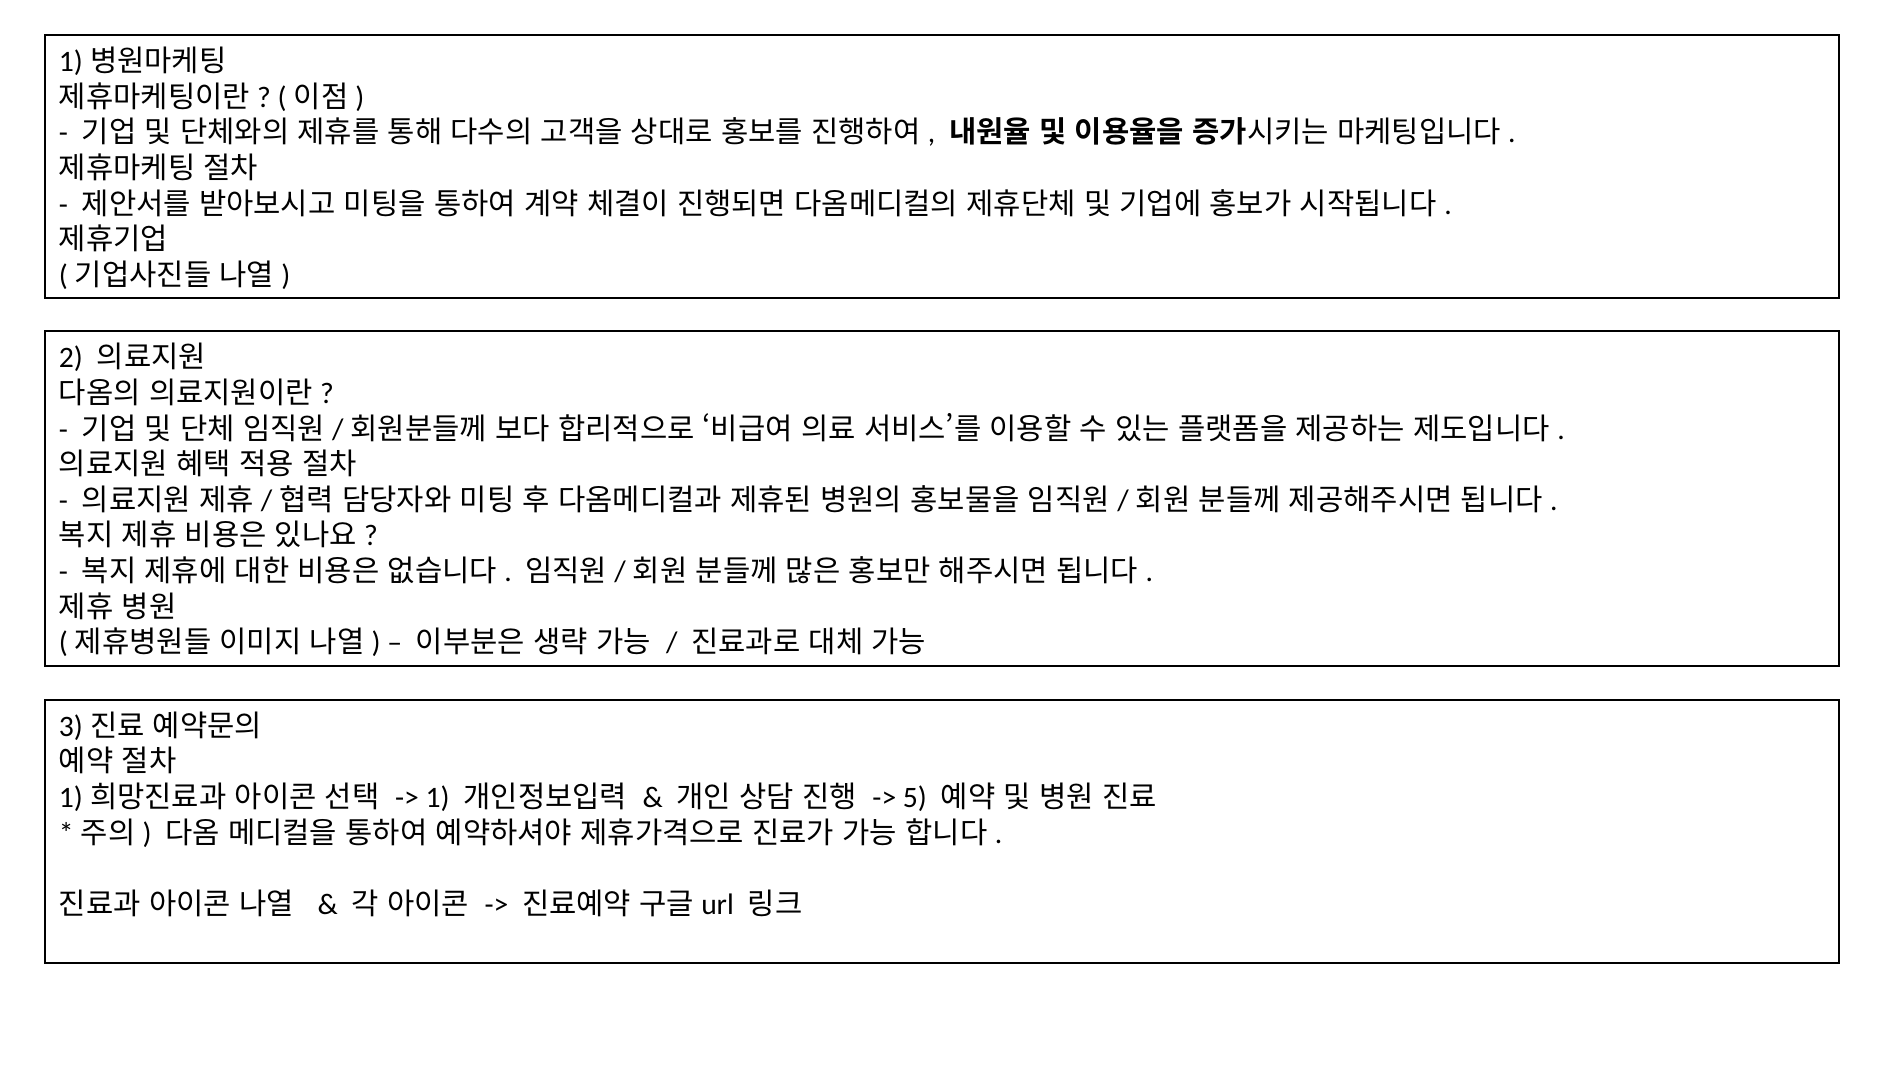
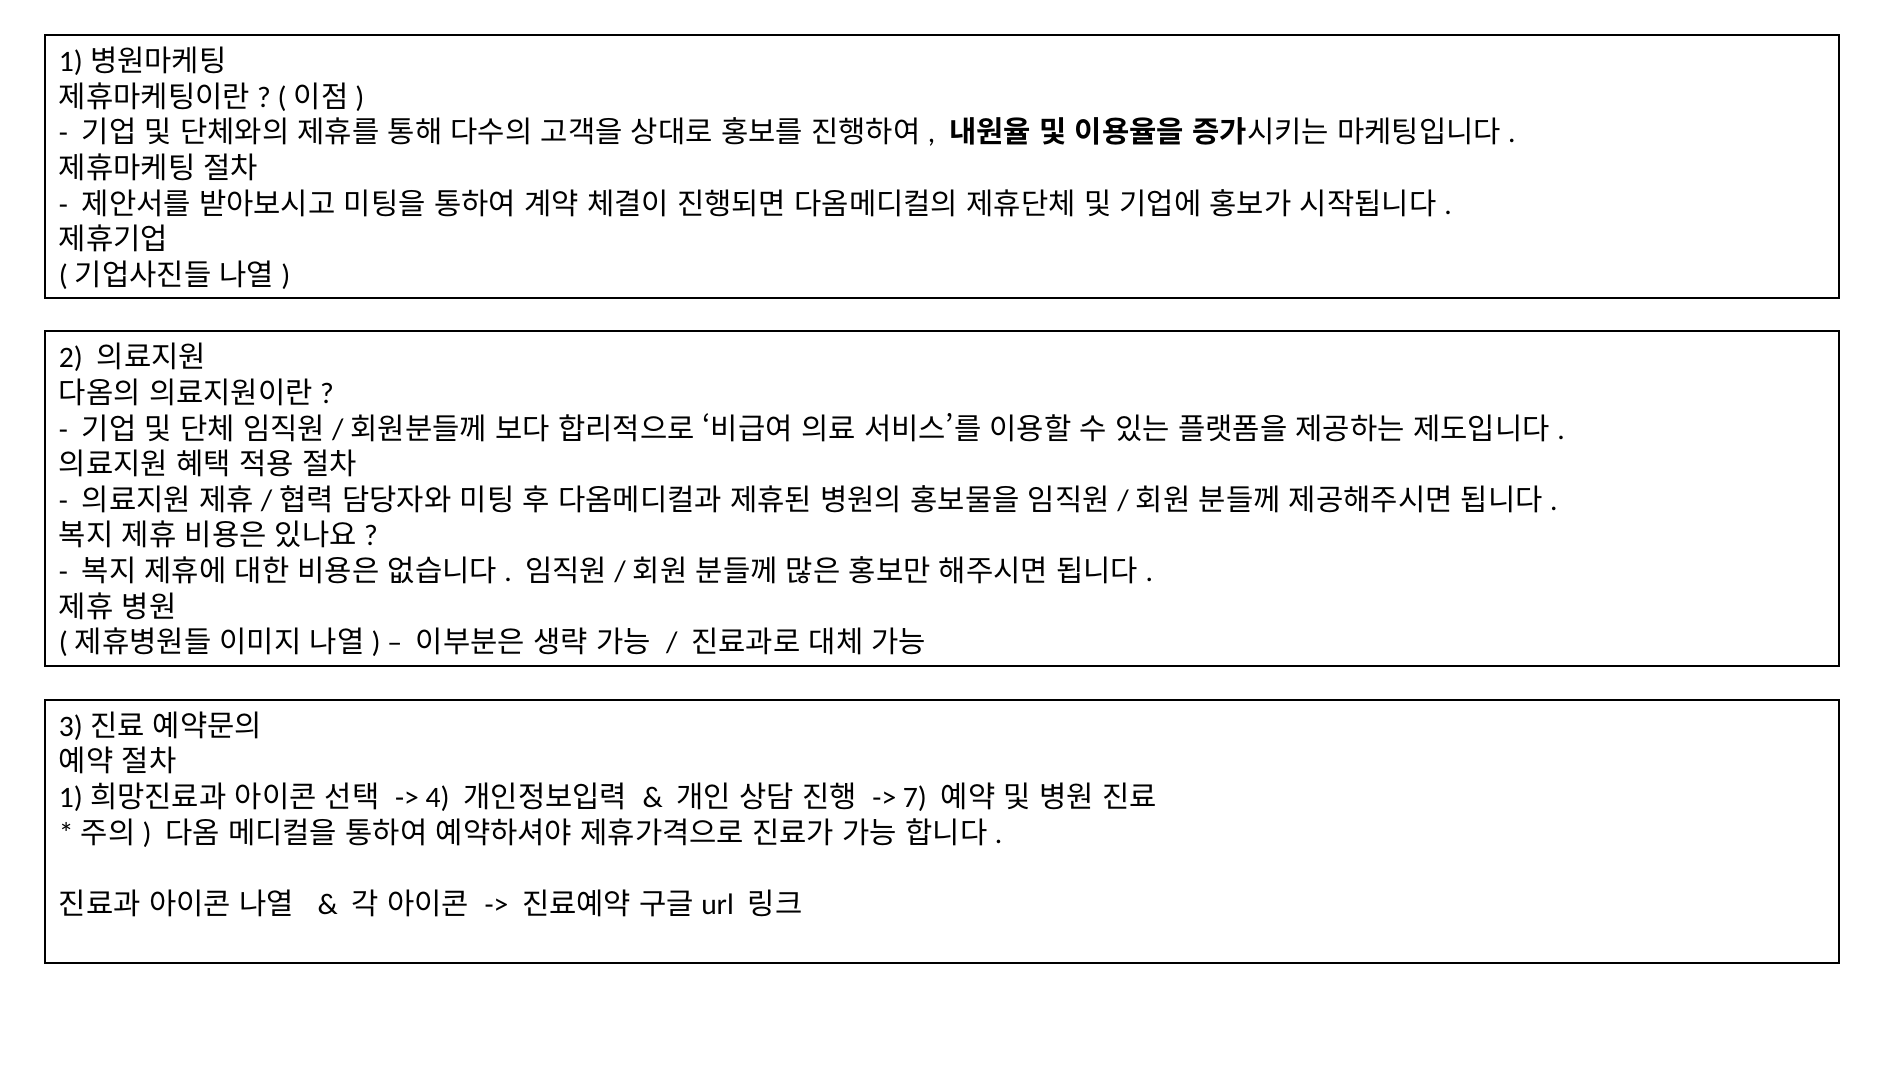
1: 1 -> 4 (438, 798)
5: 5 -> 7 (915, 798)
